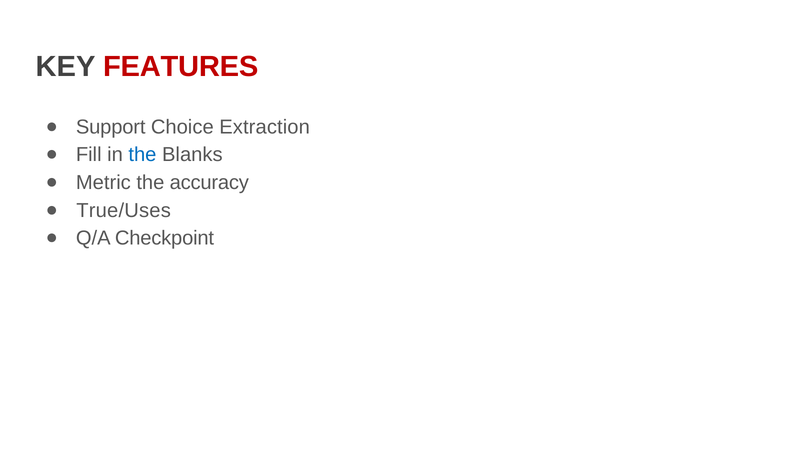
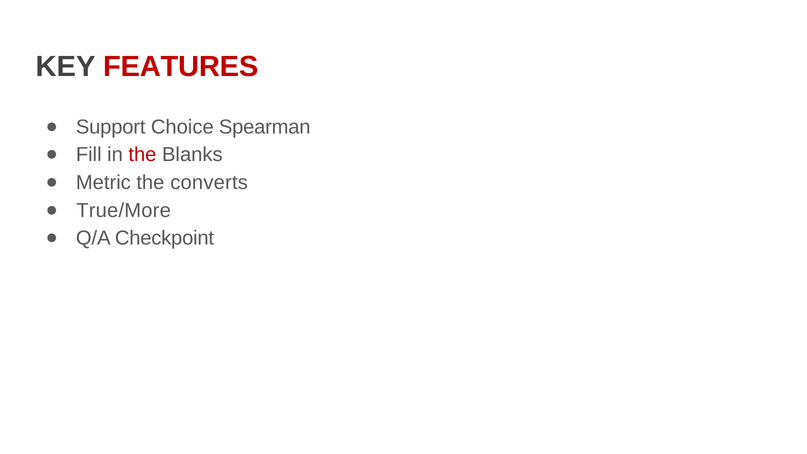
Extraction: Extraction -> Spearman (265, 127)
the colour: blue -> red (142, 155)
accuracy: accuracy -> converts (209, 183)
True/Uses: True/Uses -> True/More (124, 210)
